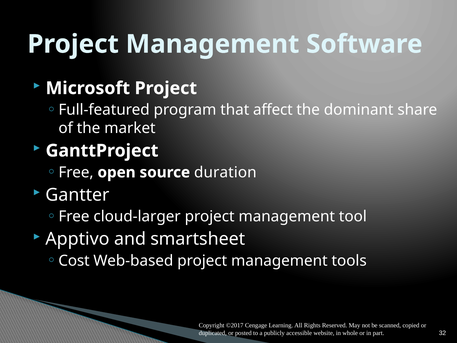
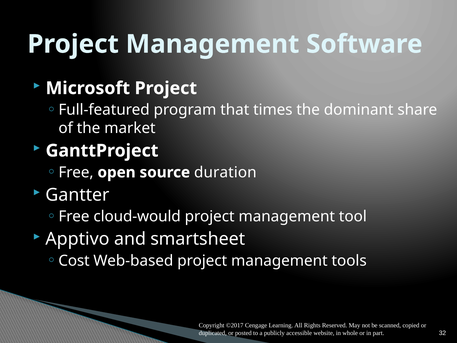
affect: affect -> times (273, 110)
cloud-larger: cloud-larger -> cloud-would (137, 216)
